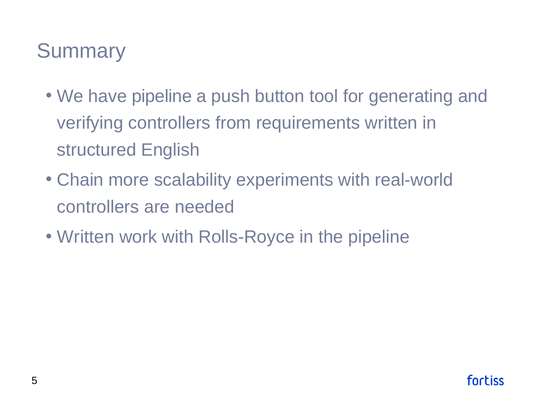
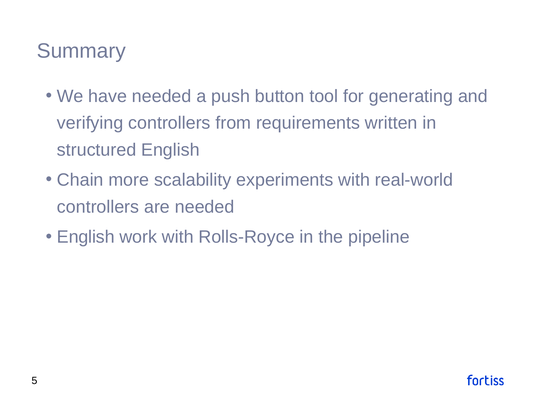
have pipeline: pipeline -> needed (162, 96)
Written: Written -> English (86, 237)
